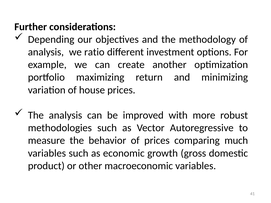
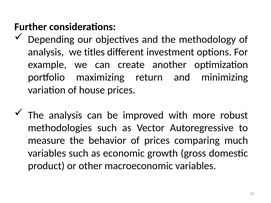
ratio: ratio -> titles (94, 52)
